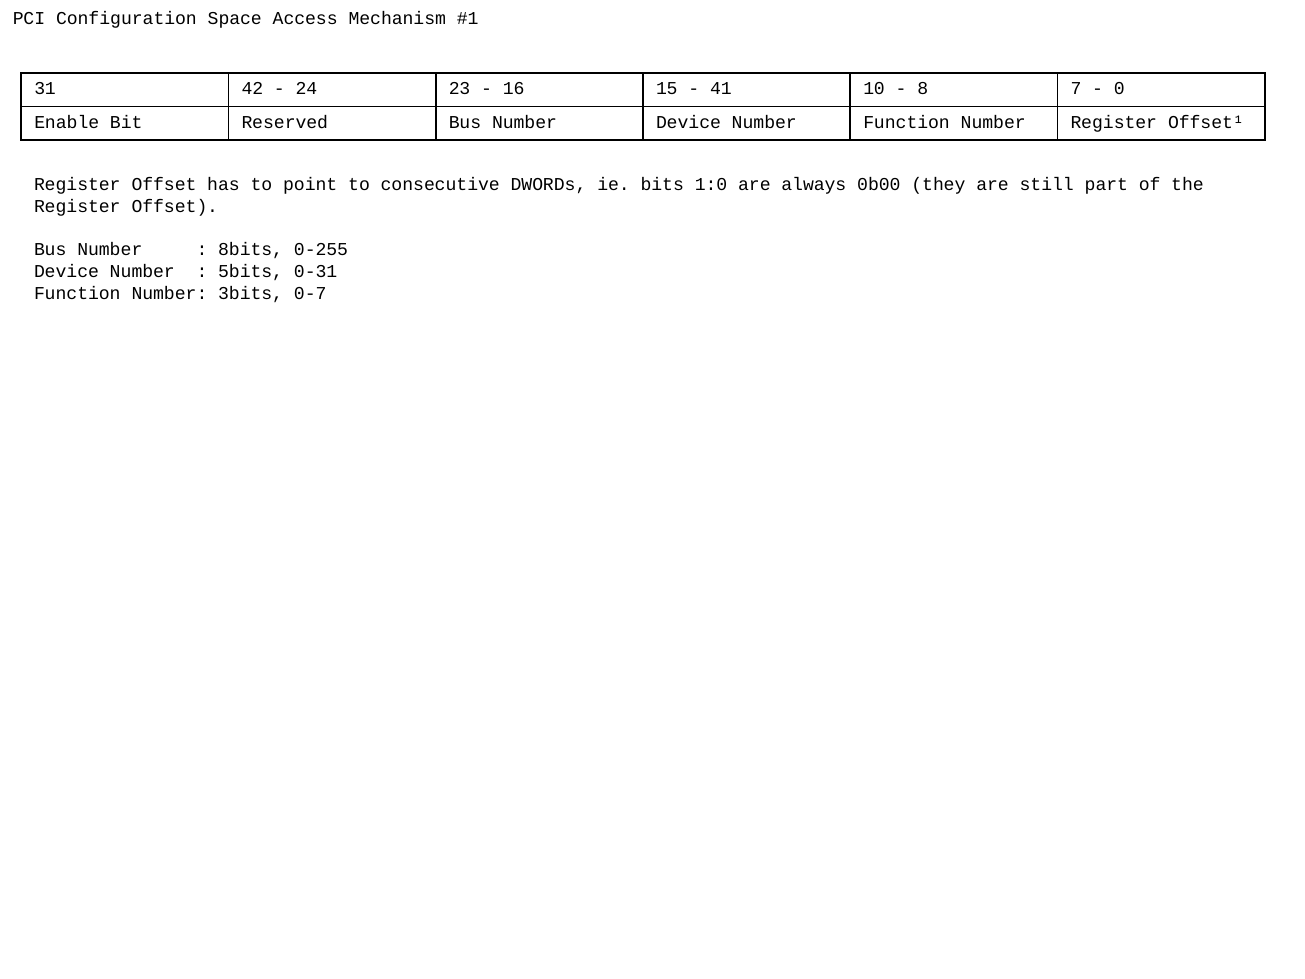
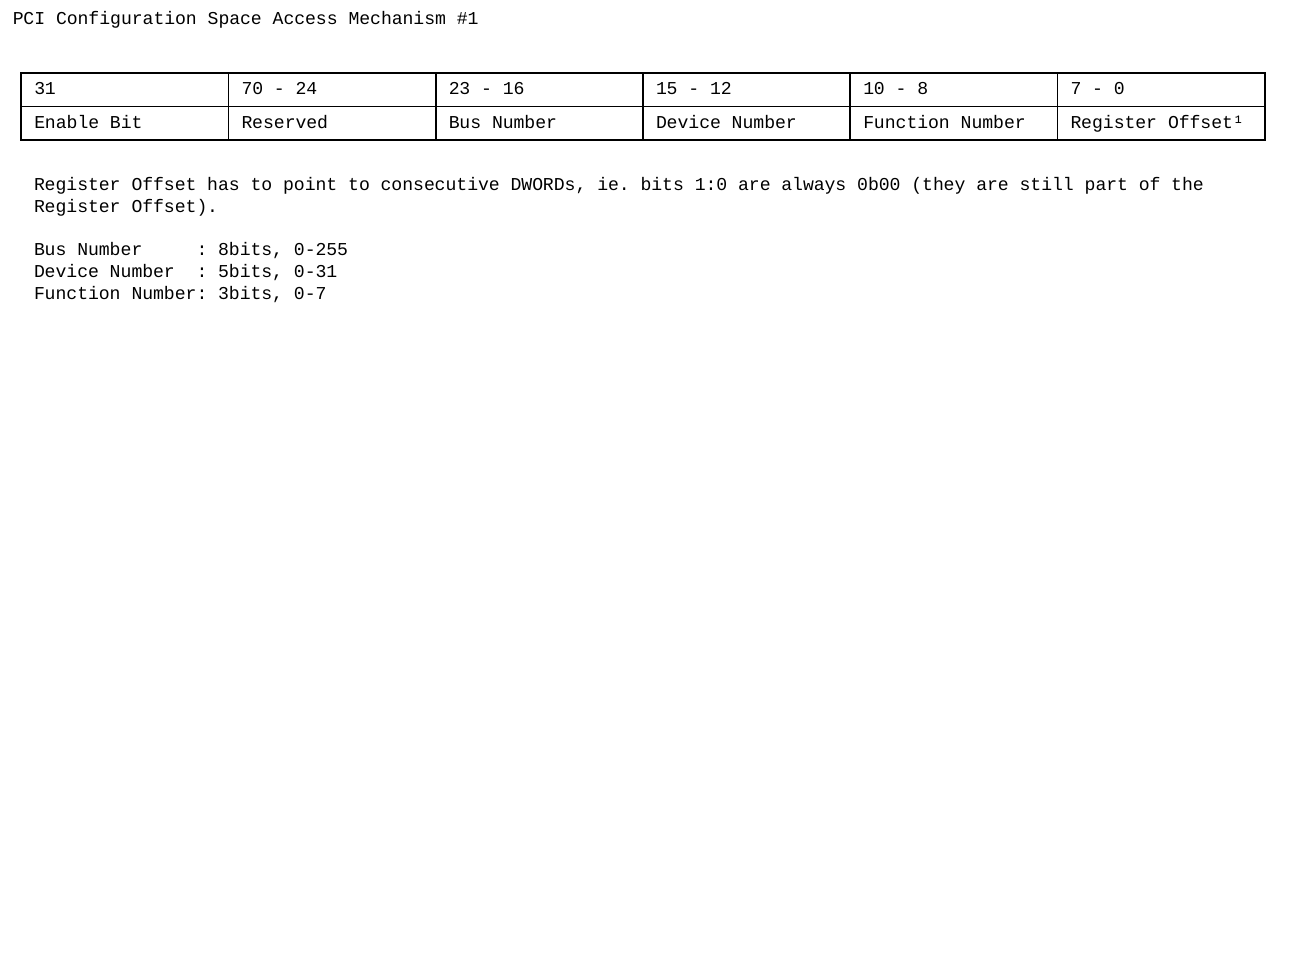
42: 42 -> 70 (252, 88)
41: 41 -> 12 (721, 88)
